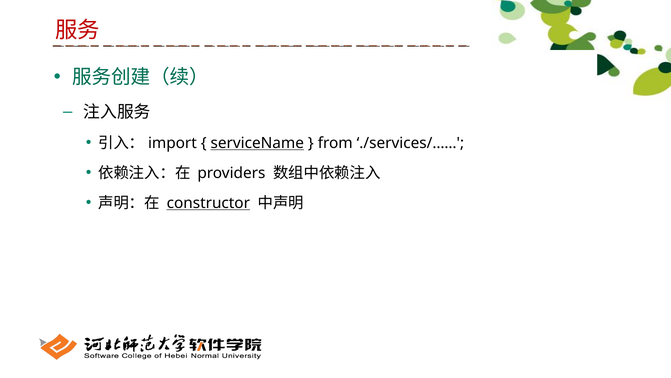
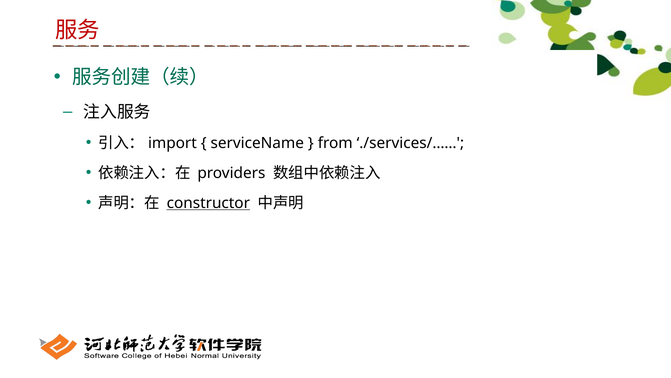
serviceName underline: present -> none (257, 143)
